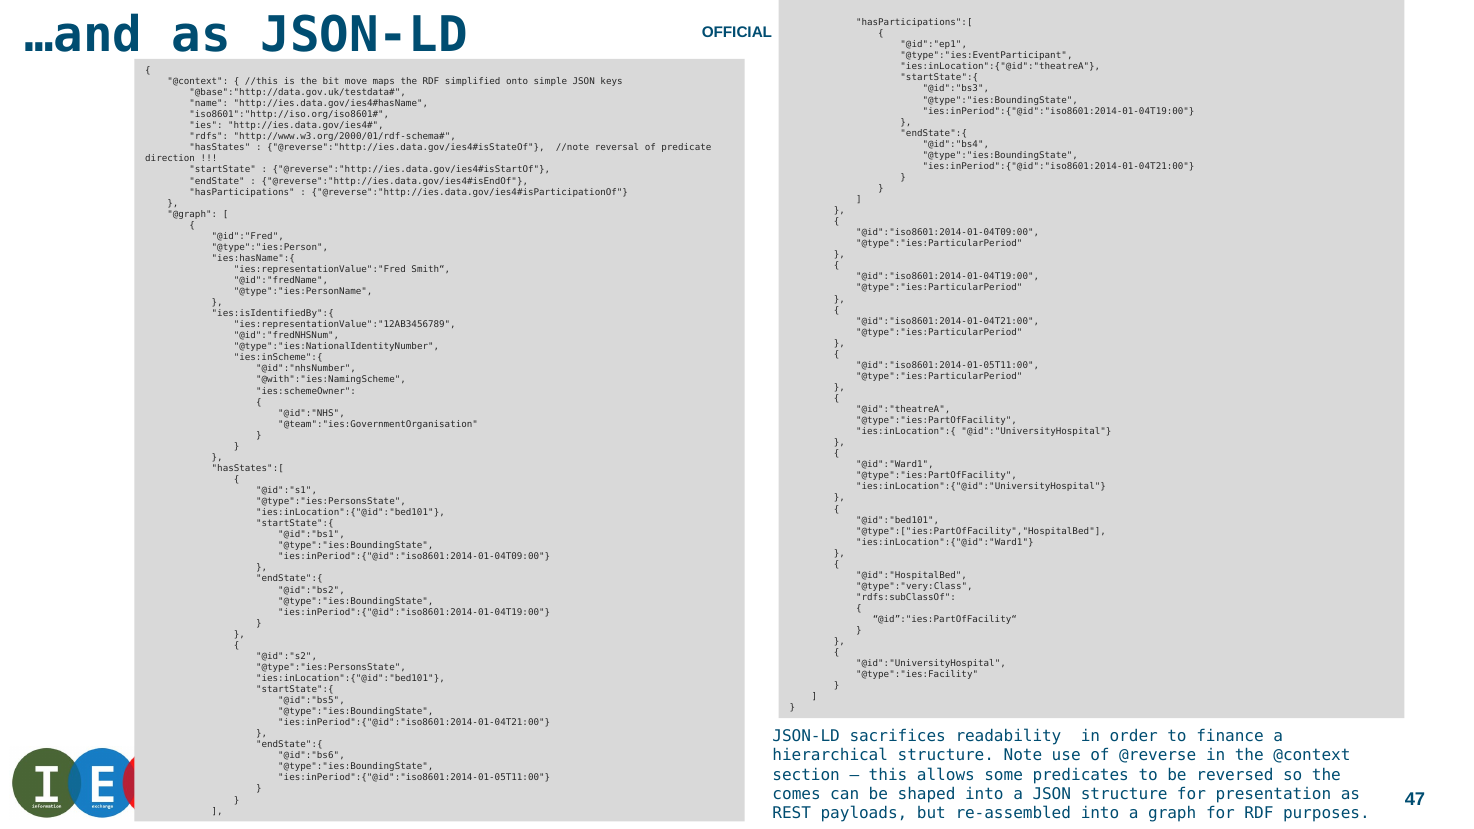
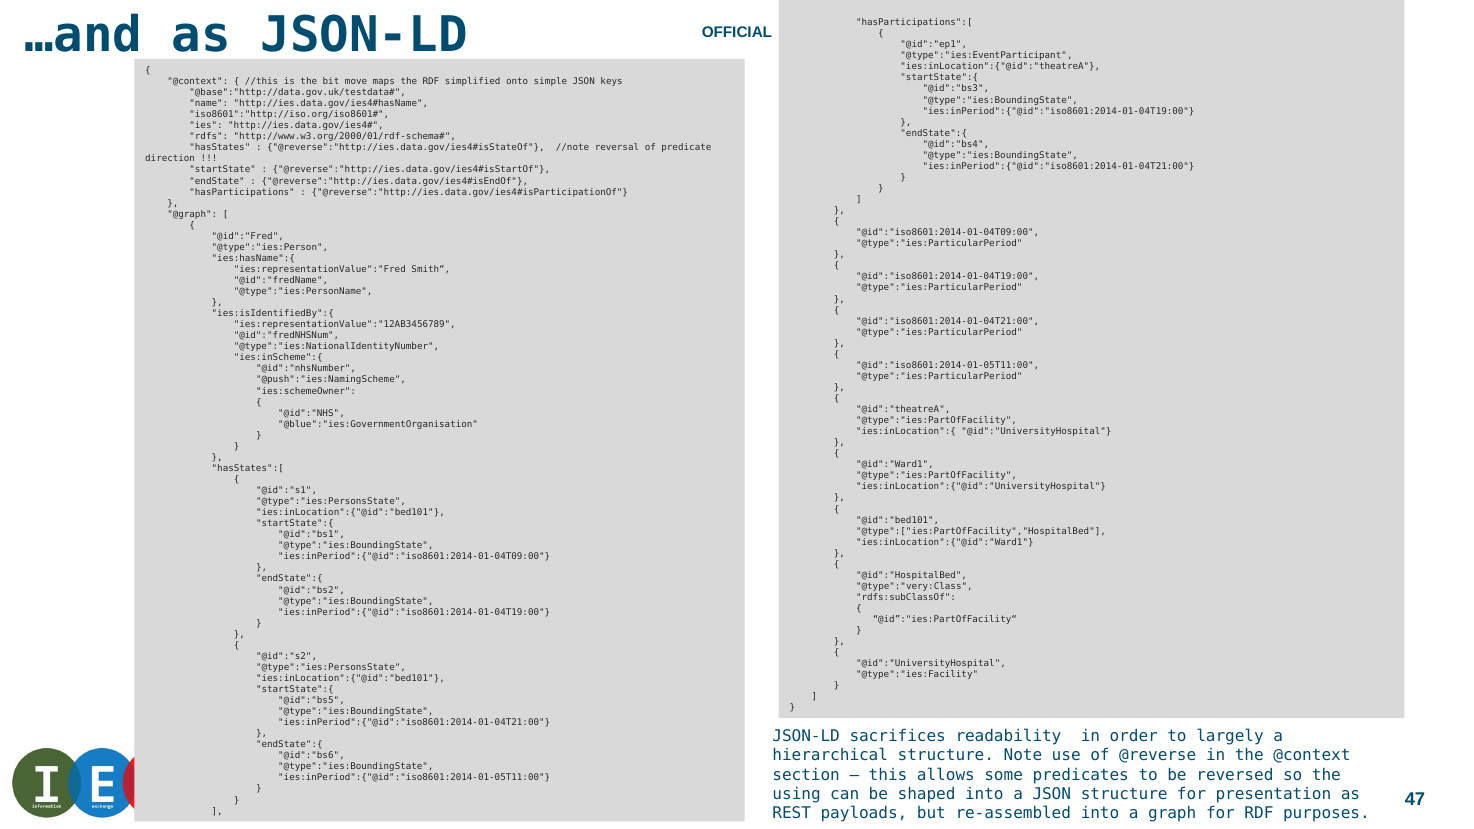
@with":"ies:NamingScheme: @with":"ies:NamingScheme -> @push":"ies:NamingScheme (331, 380)
@team":"ies:GovernmentOrganisation: @team":"ies:GovernmentOrganisation -> @blue":"ies:GovernmentOrganisation (378, 424)
finance: finance -> largely (1230, 736)
comes: comes -> using (797, 794)
